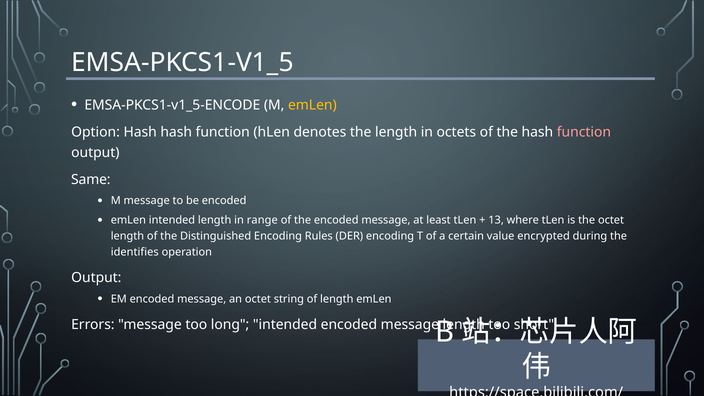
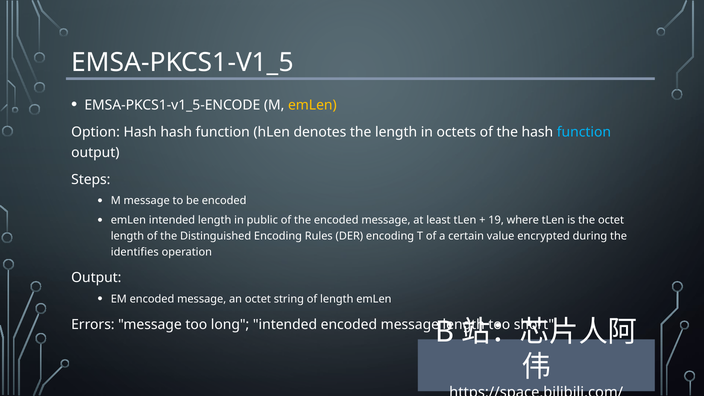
function colour: pink -> light blue (584, 132)
Same: Same -> Steps (91, 180)
range: range -> public (262, 220)
13: 13 -> 19 (496, 220)
